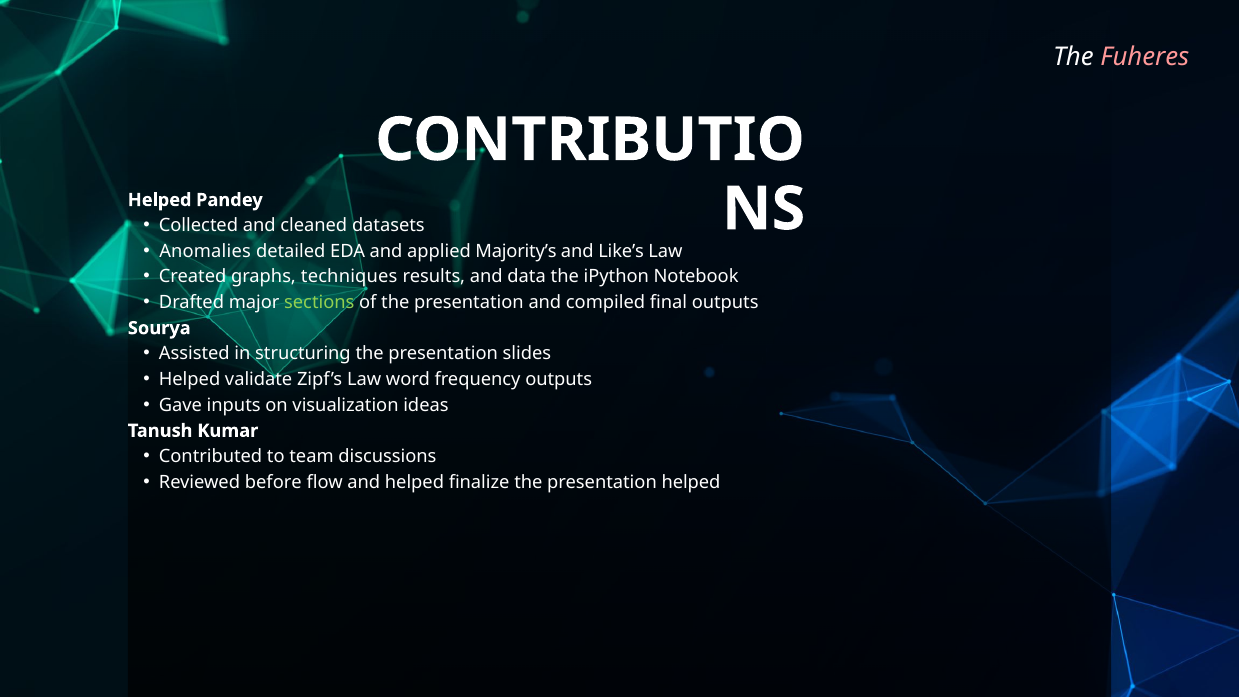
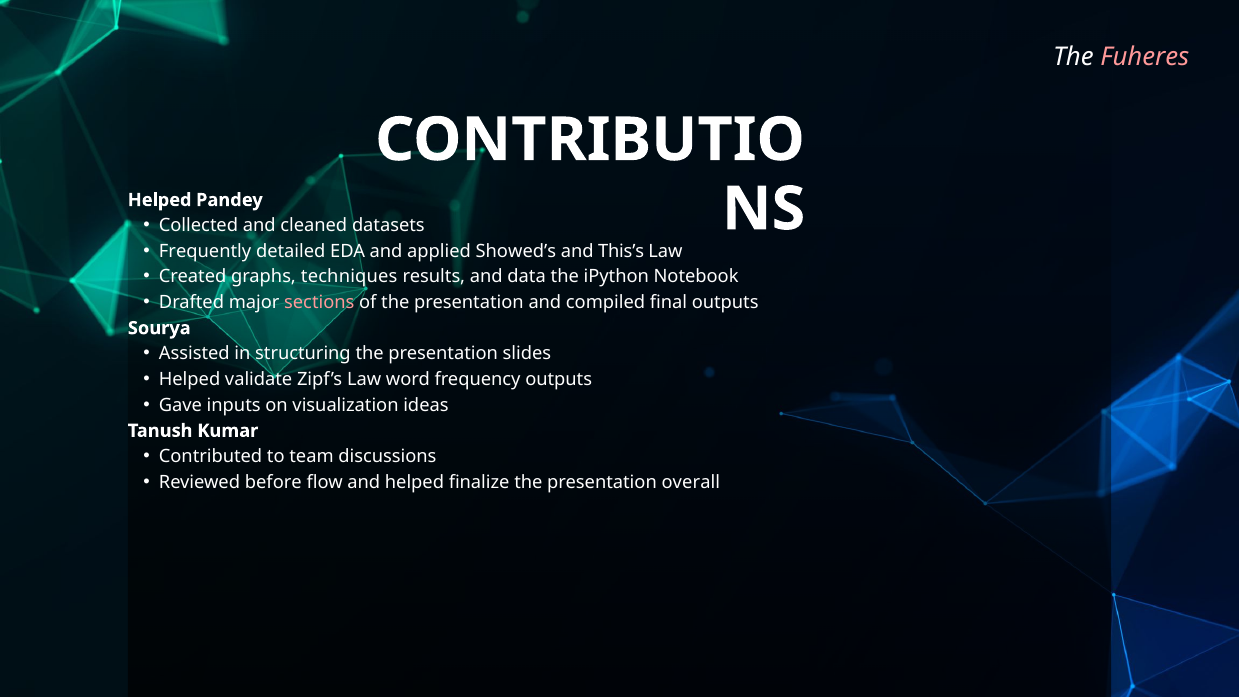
Anomalies: Anomalies -> Frequently (205, 251)
Majority’s: Majority’s -> Showed’s (516, 251)
Like’s: Like’s -> This’s (621, 251)
sections colour: light green -> pink (319, 303)
presentation helped: helped -> overall (691, 482)
